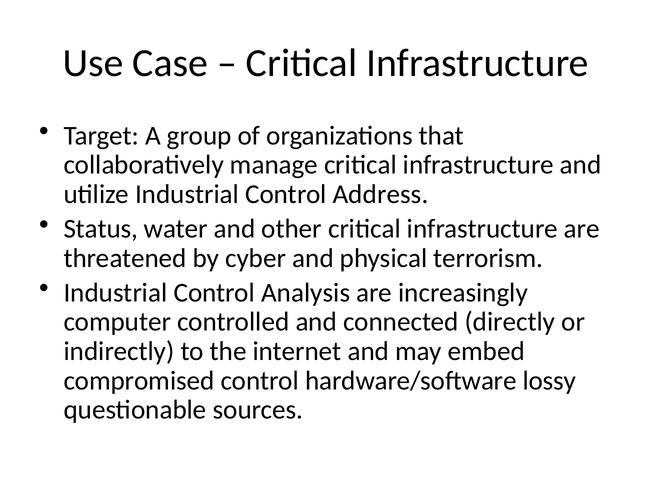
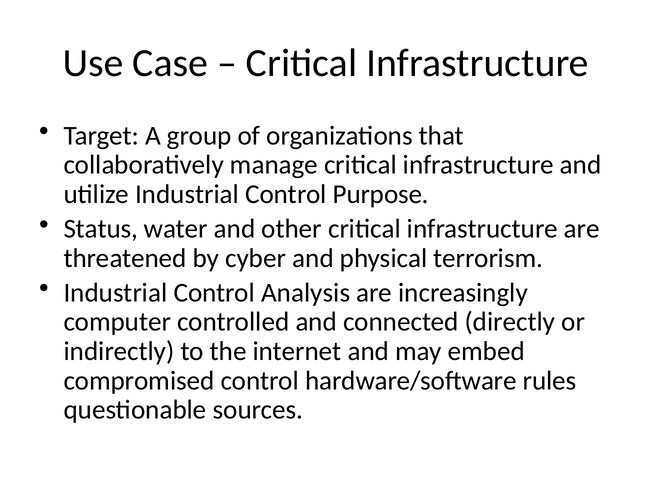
Address: Address -> Purpose (381, 194)
lossy: lossy -> rules (549, 381)
